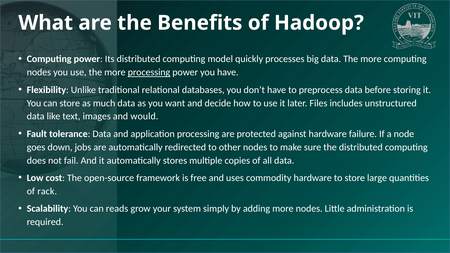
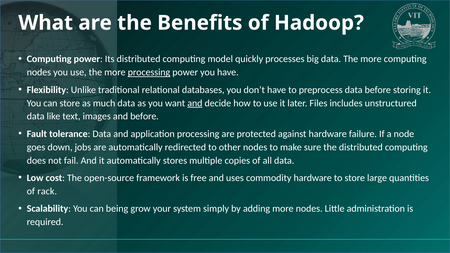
and underline: none -> present (195, 103)
and would: would -> before (144, 116)
reads: reads -> being (117, 209)
